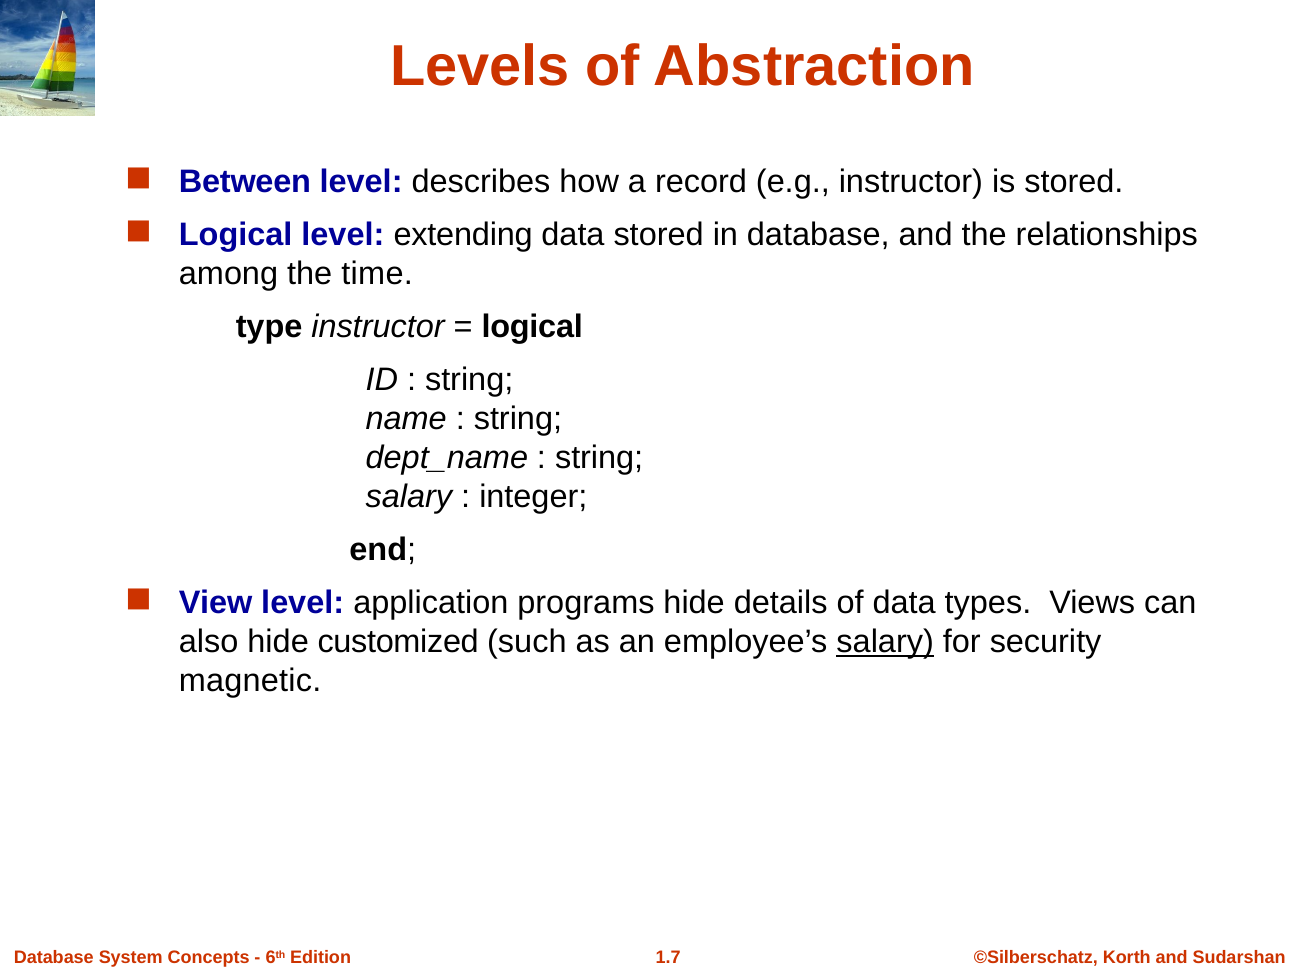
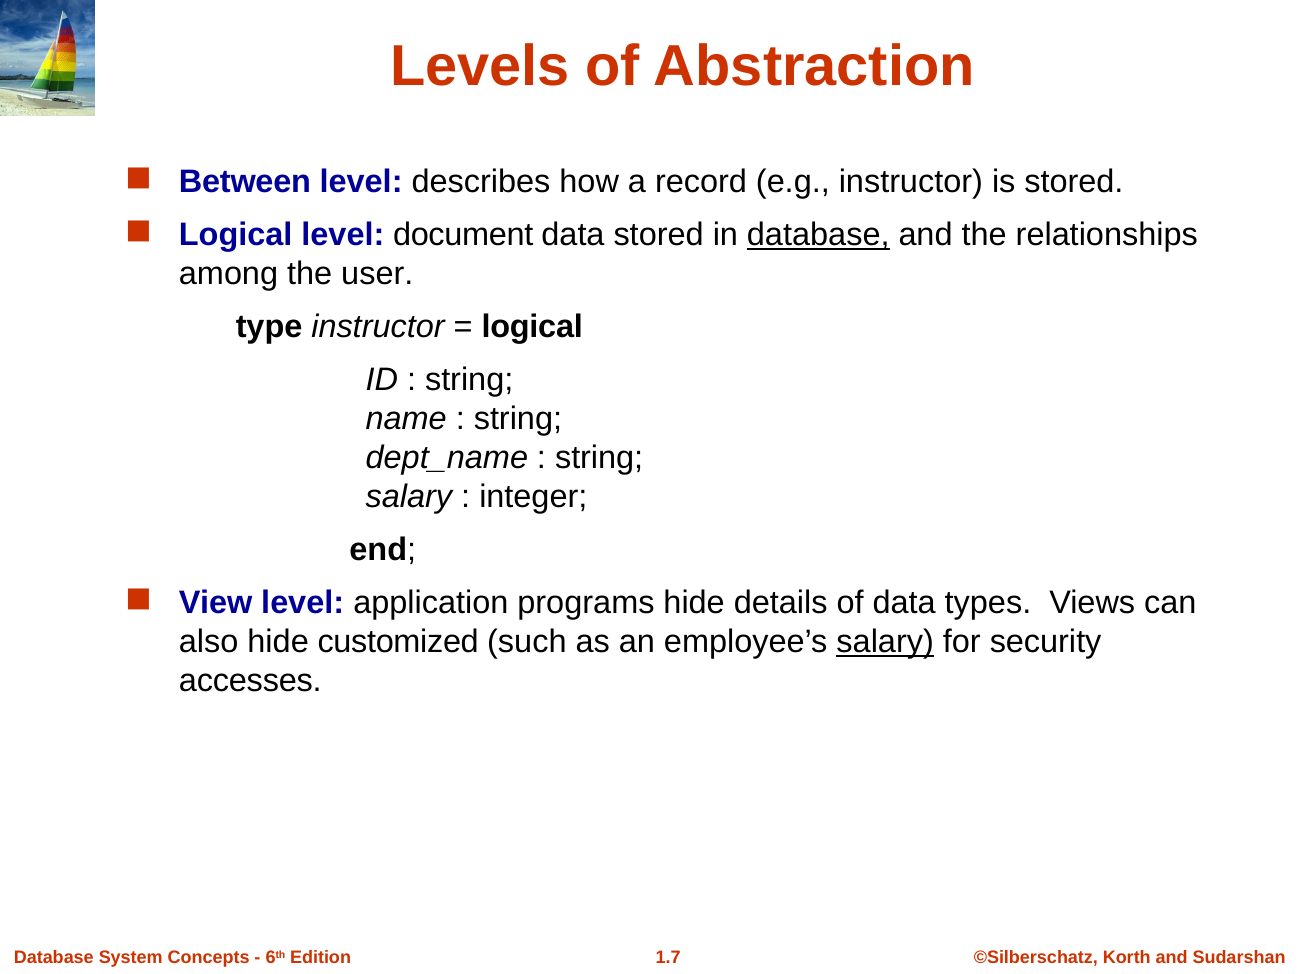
extending: extending -> document (463, 235)
database underline: none -> present (818, 235)
time: time -> user (377, 274)
magnetic: magnetic -> accesses (250, 681)
